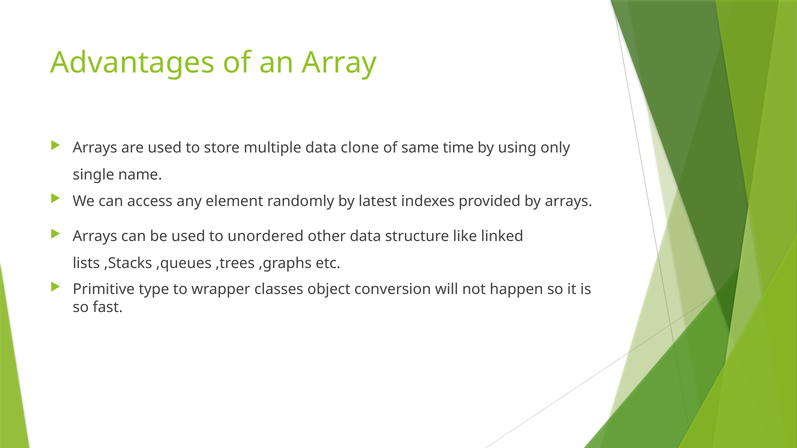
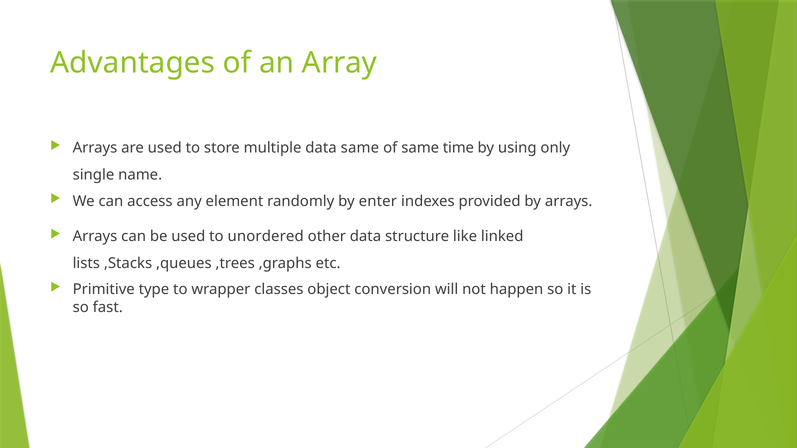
data clone: clone -> same (360, 148)
latest: latest -> enter (378, 201)
